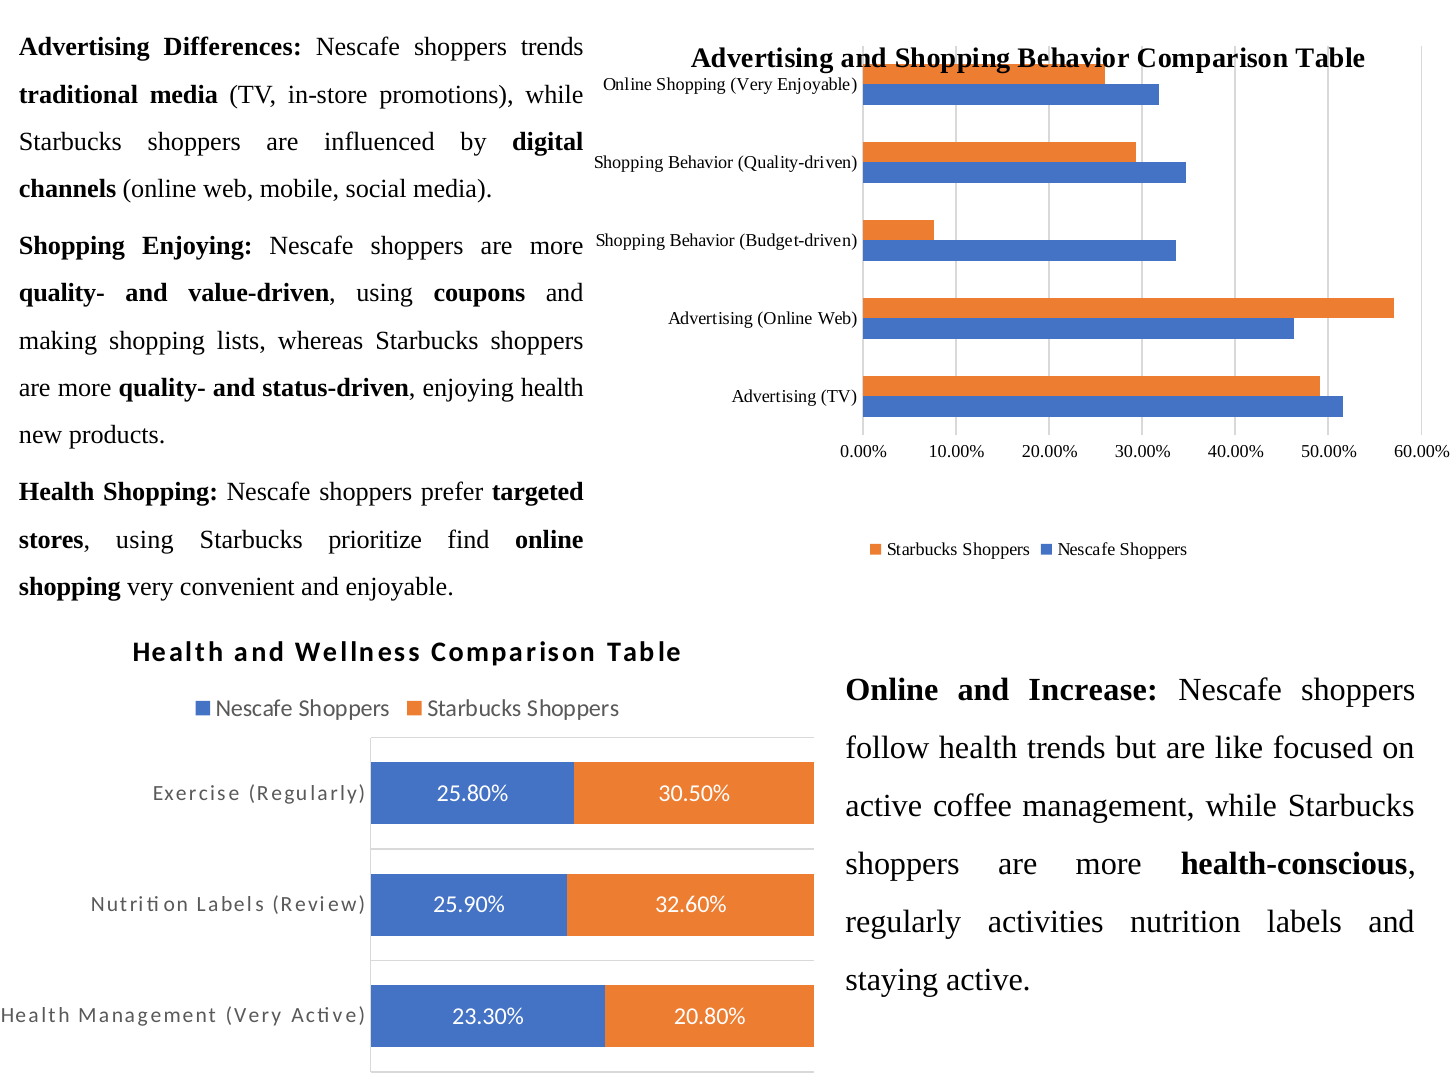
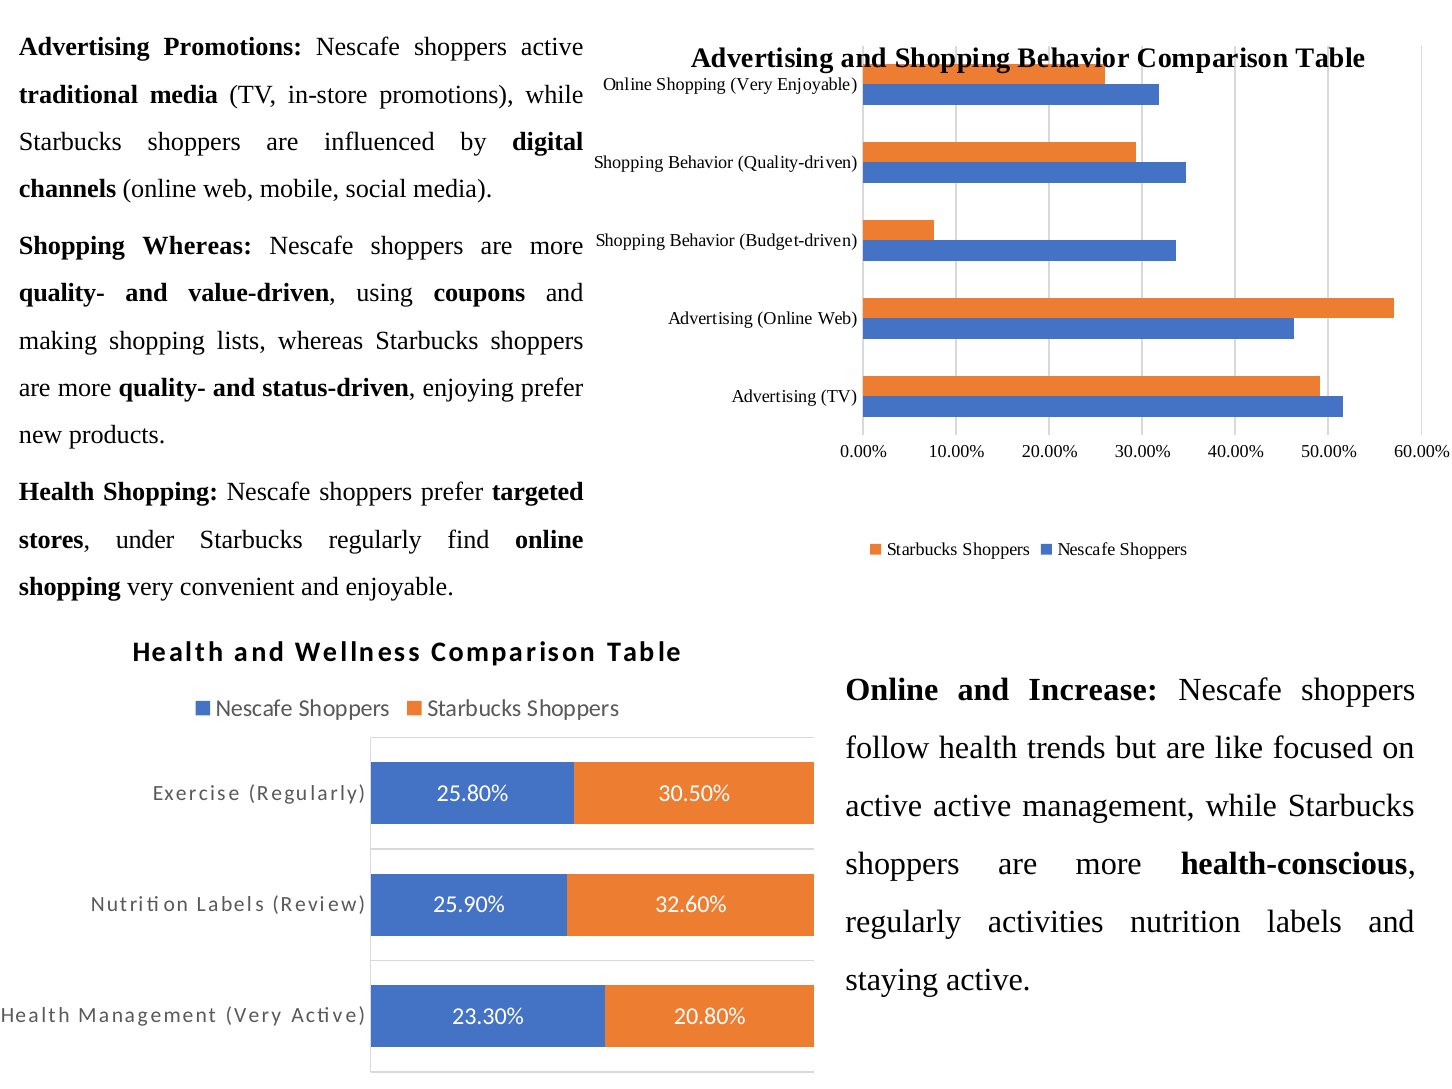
Advertising Differences: Differences -> Promotions (233, 47)
shoppers trends: trends -> active (552, 47)
Shopping Enjoying: Enjoying -> Whereas (197, 246)
enjoying health: health -> prefer (552, 388)
stores using: using -> under (145, 539)
Starbucks prioritize: prioritize -> regularly (375, 539)
active coffee: coffee -> active (972, 806)
